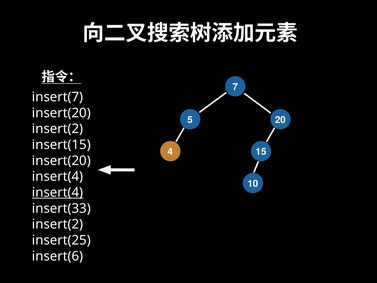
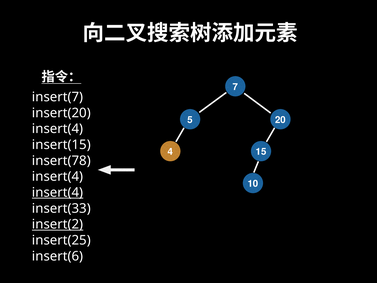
insert(2: insert(2 -> insert(4 (58, 129)
insert(20: insert(20 -> insert(78 (61, 161)
insert(2 underline: none -> present (58, 224)
